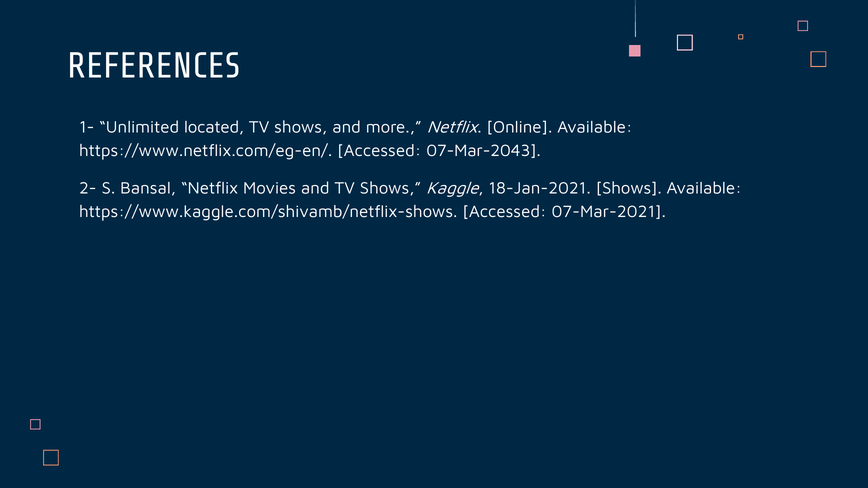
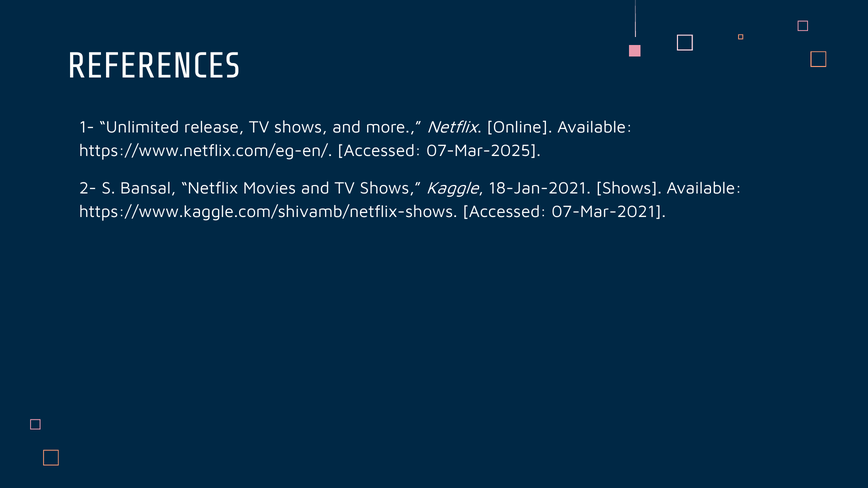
located: located -> release (214, 127)
07-Mar-2043: 07-Mar-2043 -> 07-Mar-2025 (484, 151)
